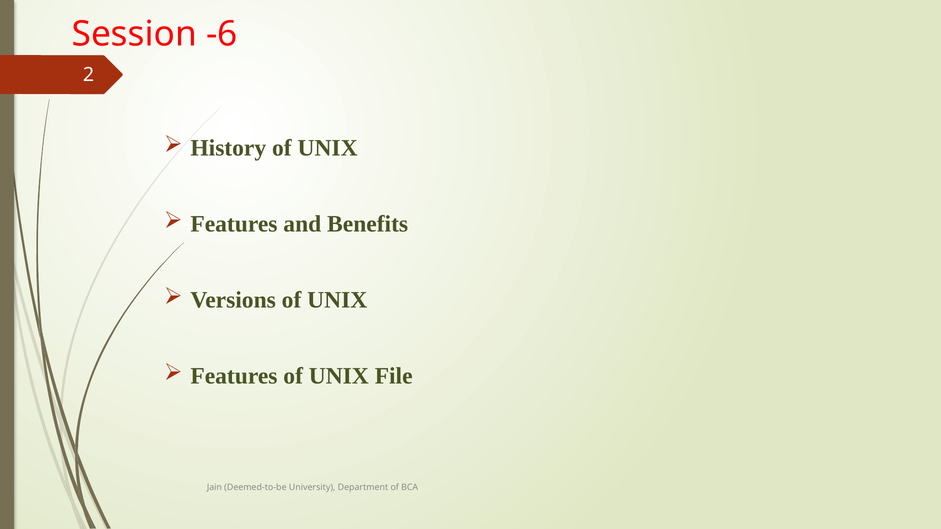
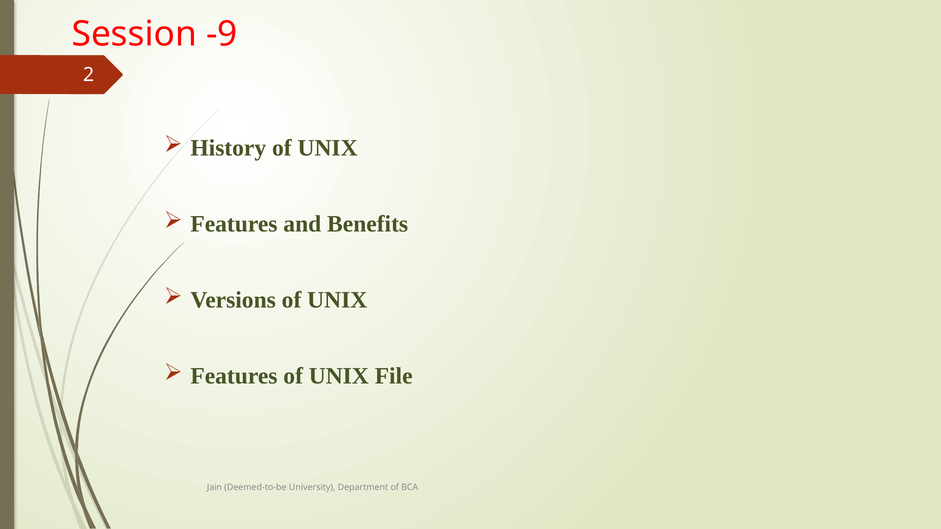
-6: -6 -> -9 (222, 34)
